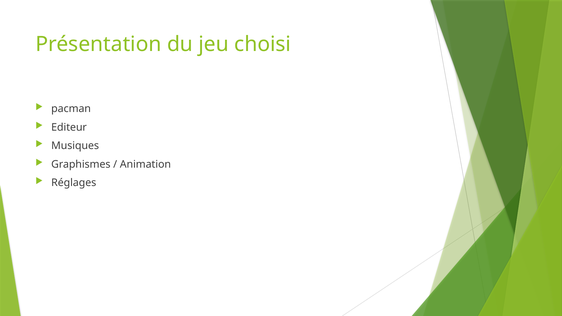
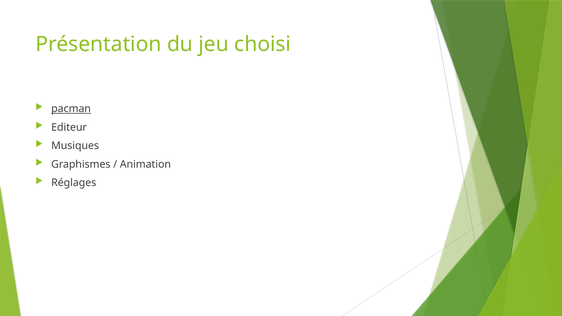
pacman underline: none -> present (71, 109)
